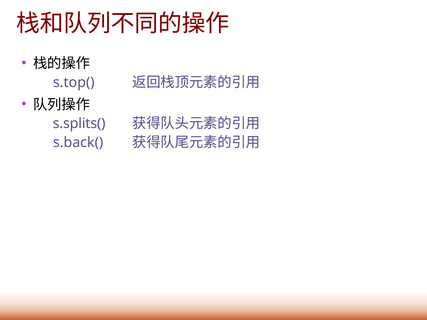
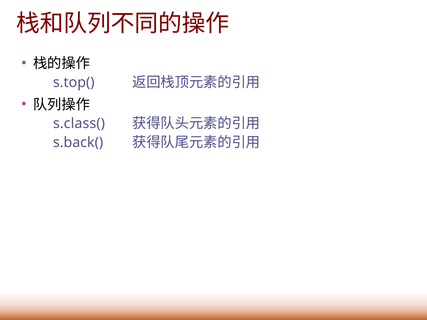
s.splits(: s.splits( -> s.class( (79, 124)
